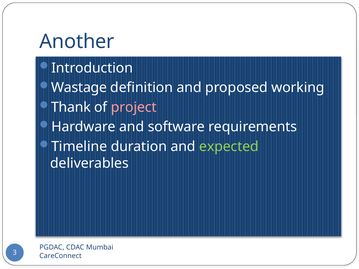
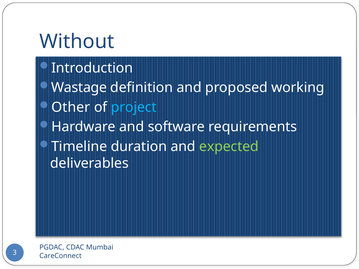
Another: Another -> Without (77, 41)
Thank: Thank -> Other (71, 107)
project colour: pink -> light blue (134, 107)
